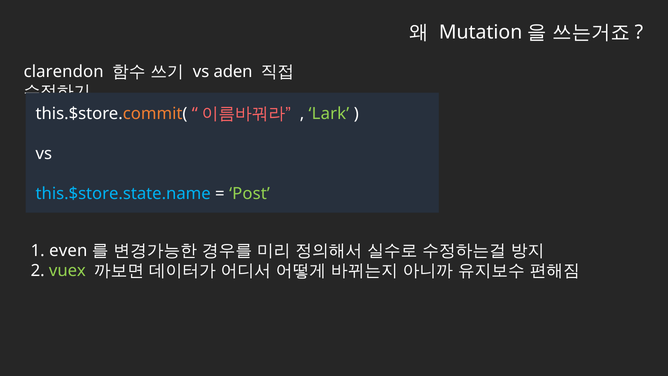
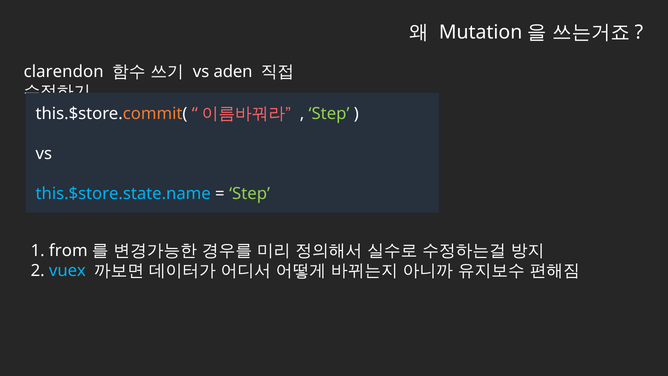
Lark: Lark -> Step (329, 114)
Post: Post -> Step (250, 194)
even: even -> from (68, 250)
vuex colour: light green -> light blue (67, 271)
